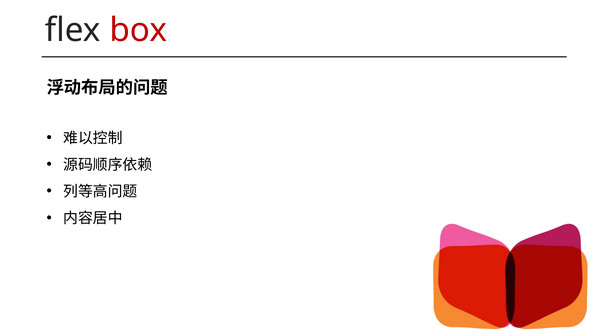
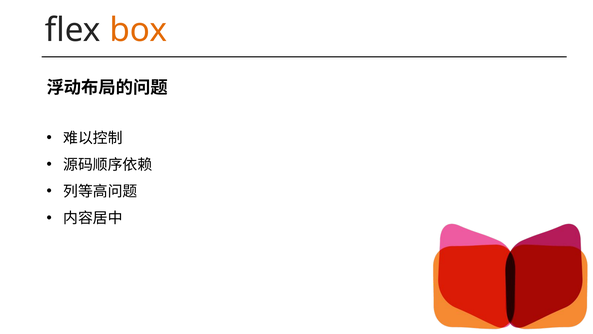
box colour: red -> orange (138, 30)
